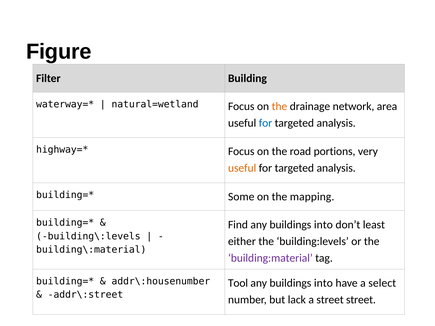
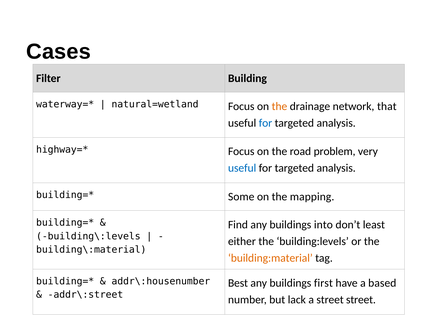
Figure: Figure -> Cases (59, 52)
area: area -> that (387, 106)
portions: portions -> problem (335, 152)
useful colour: orange -> blue (242, 168)
building:material colour: purple -> orange (270, 258)
Tool: Tool -> Best (238, 283)
into: into -> first (323, 283)
select: select -> based (382, 283)
